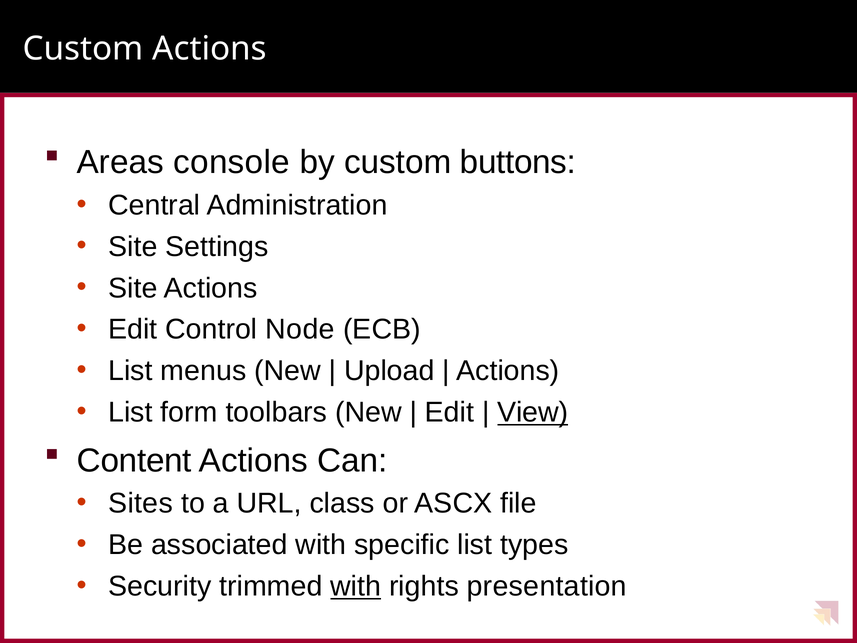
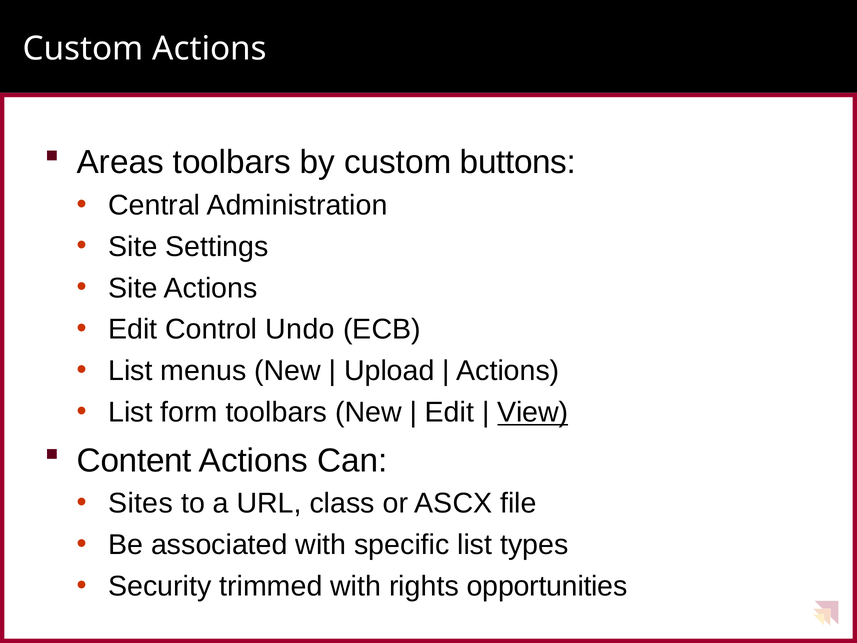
Areas console: console -> toolbars (232, 162)
Node: Node -> Undo (300, 329)
with underline: present -> none (356, 586)
presentation: presentation -> opportunities (547, 586)
